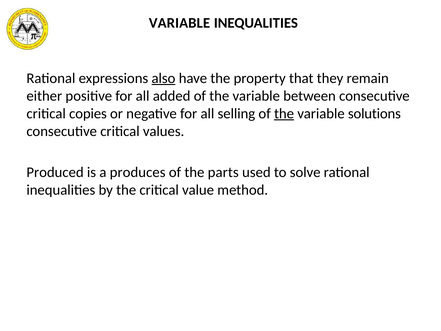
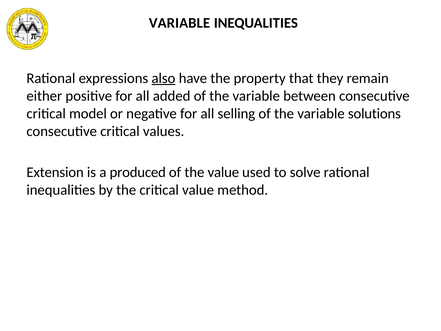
copies: copies -> model (88, 113)
the underline: present -> none (284, 113)
Produced: Produced -> Extension (55, 172)
produces: produces -> produced (138, 172)
the parts: parts -> value (223, 172)
